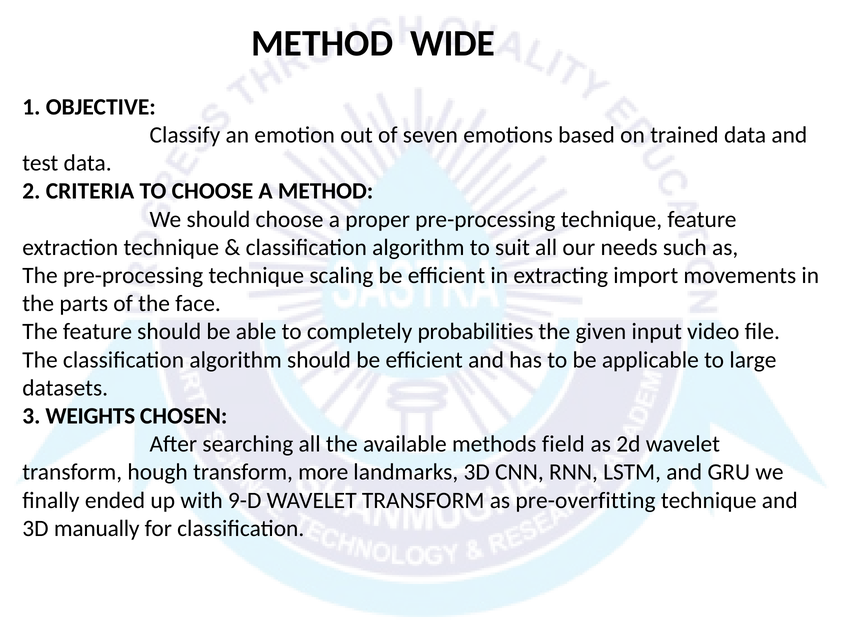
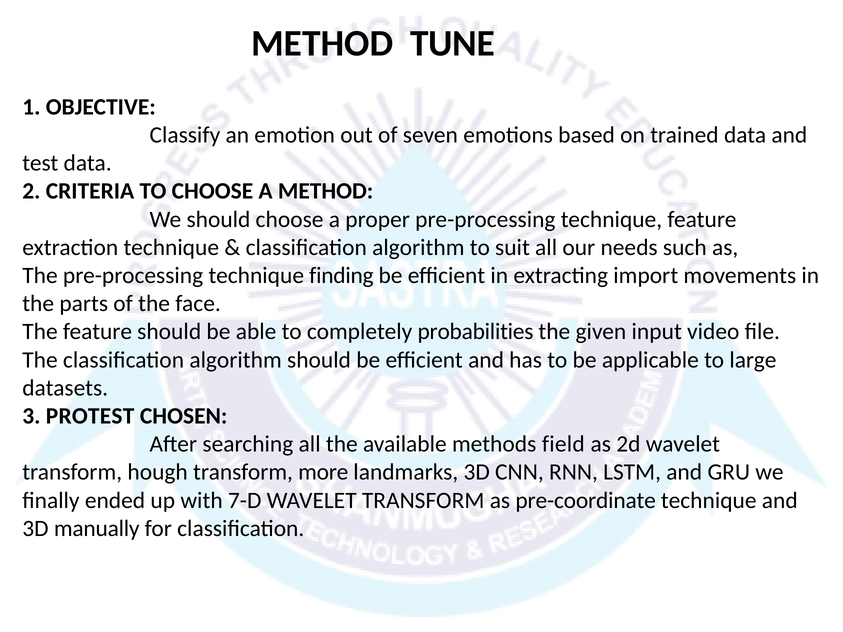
WIDE: WIDE -> TUNE (452, 43)
scaling: scaling -> finding (341, 276)
WEIGHTS: WEIGHTS -> PROTEST (90, 416)
9-D: 9-D -> 7-D (245, 500)
pre-overfitting: pre-overfitting -> pre-coordinate (586, 500)
